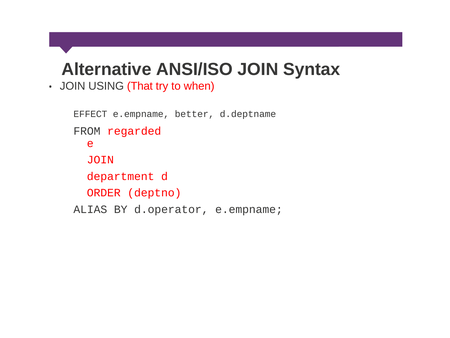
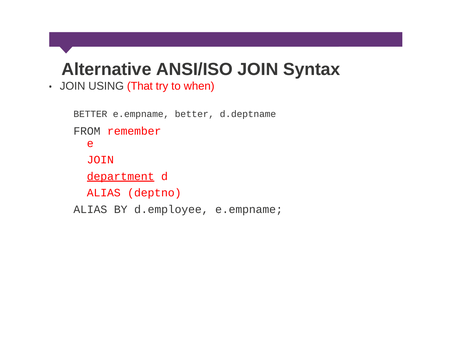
EFFECT: EFFECT -> BETTER (90, 114)
regarded: regarded -> remember (134, 131)
department underline: none -> present (121, 176)
ORDER: ORDER -> ALIAS (104, 192)
d.operator: d.operator -> d.employee (171, 209)
